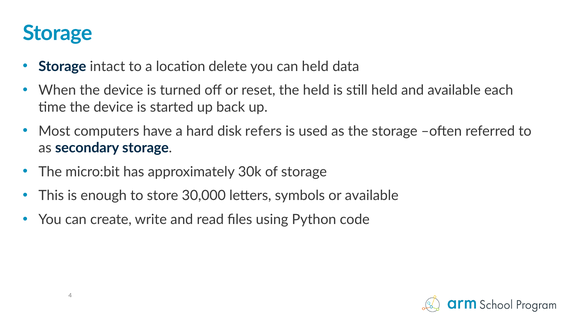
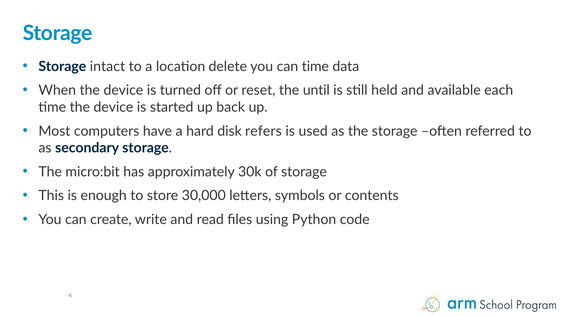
can held: held -> time (315, 66)
the held: held -> until (316, 90)
or available: available -> contents (372, 196)
